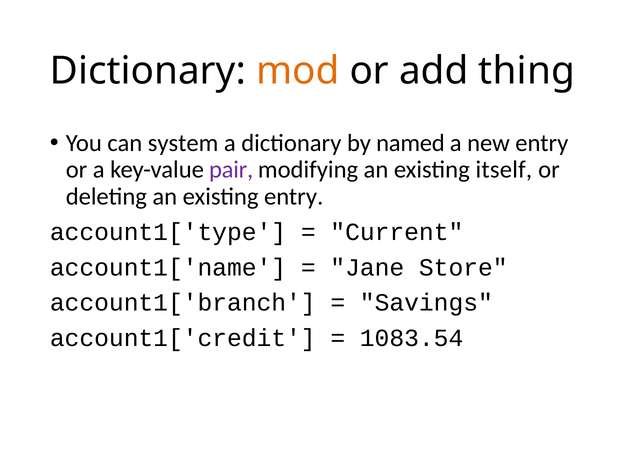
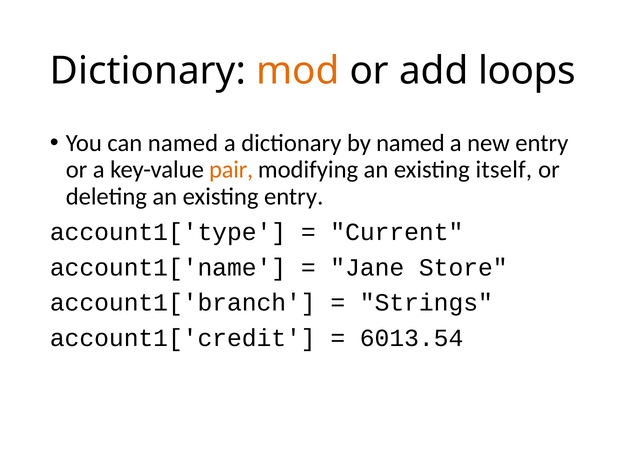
thing: thing -> loops (527, 71)
can system: system -> named (183, 143)
pair colour: purple -> orange (231, 170)
Savings: Savings -> Strings (426, 303)
1083.54: 1083.54 -> 6013.54 (412, 338)
